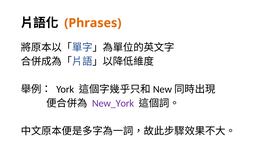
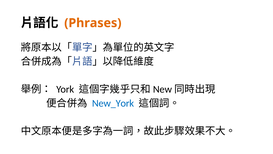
New_York colour: purple -> blue (113, 103)
